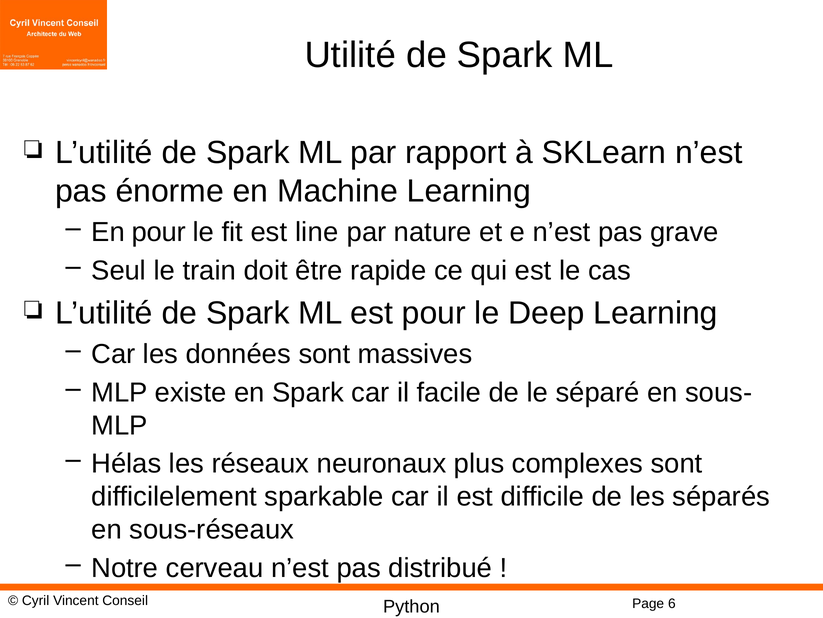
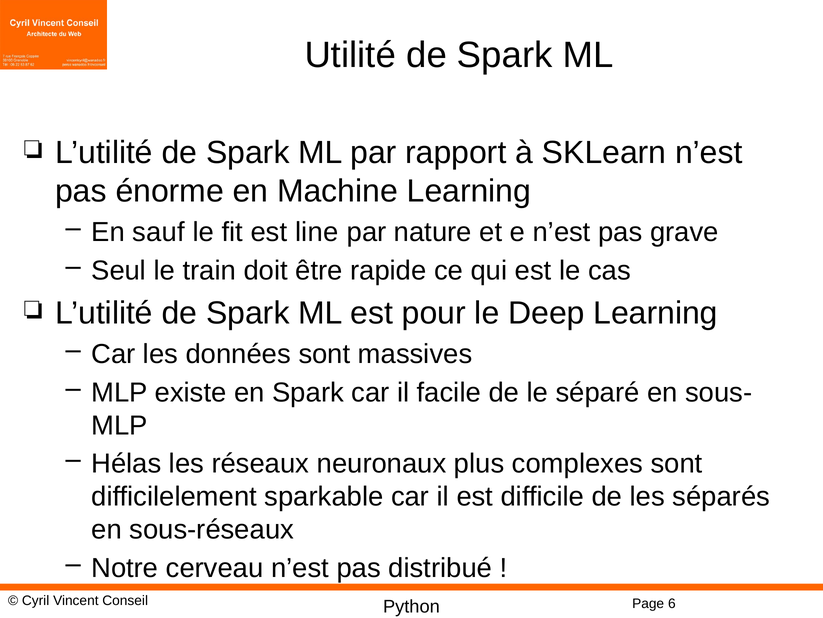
En pour: pour -> sauf (159, 232)
